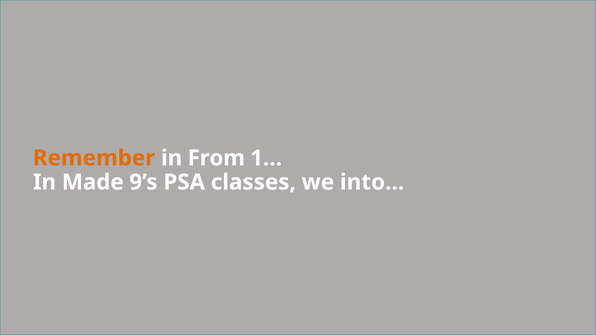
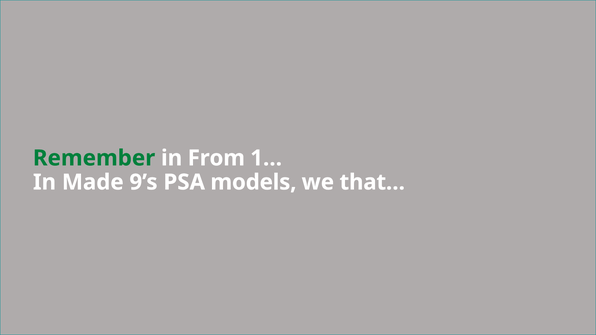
Remember colour: orange -> green (94, 158)
classes: classes -> models (253, 182)
into…: into… -> that… (372, 182)
